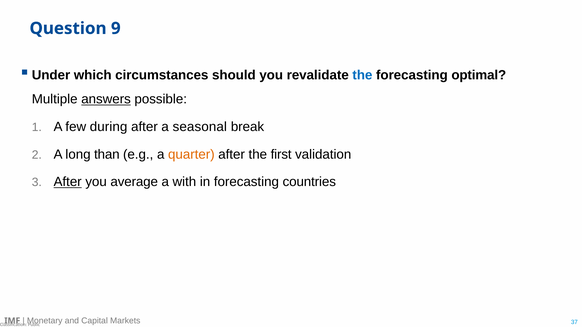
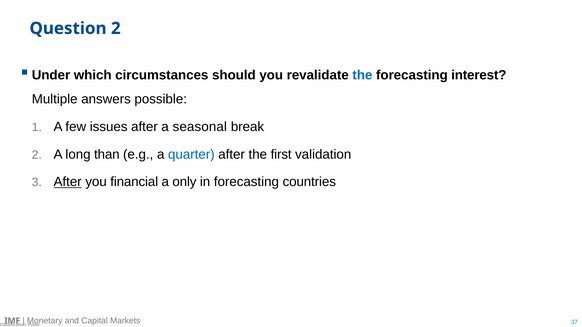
Question 9: 9 -> 2 (116, 28)
optimal: optimal -> interest (479, 75)
answers underline: present -> none (106, 99)
during: during -> issues (109, 127)
quarter colour: orange -> blue (191, 155)
average: average -> financial (134, 182)
with: with -> only (184, 182)
